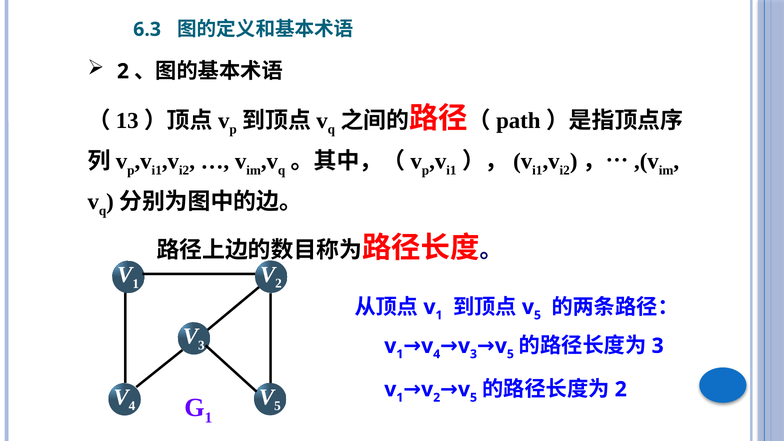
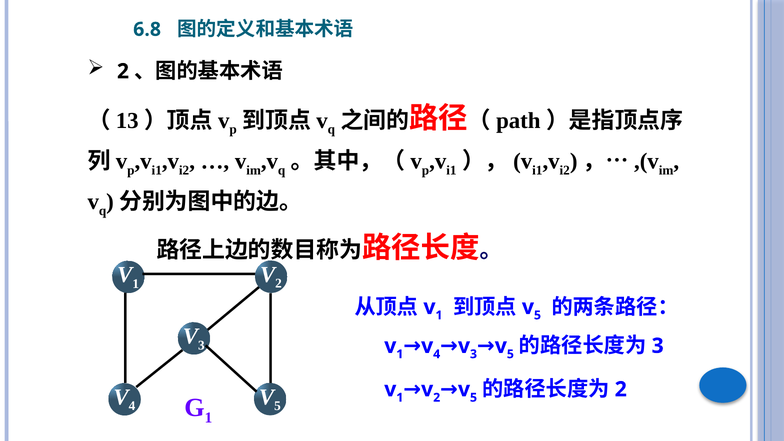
6.3: 6.3 -> 6.8 (147, 29)
